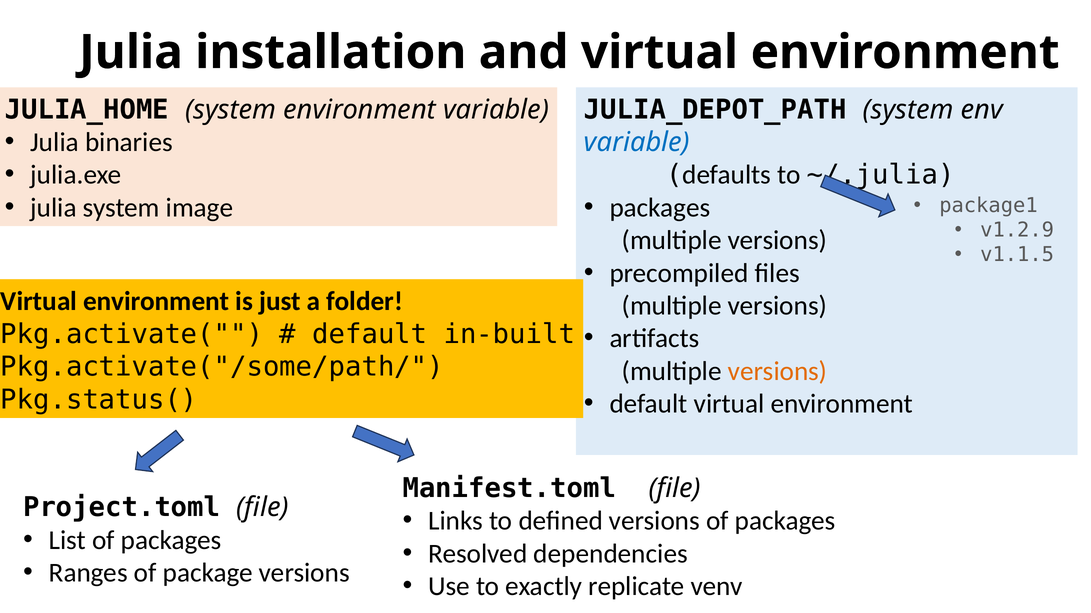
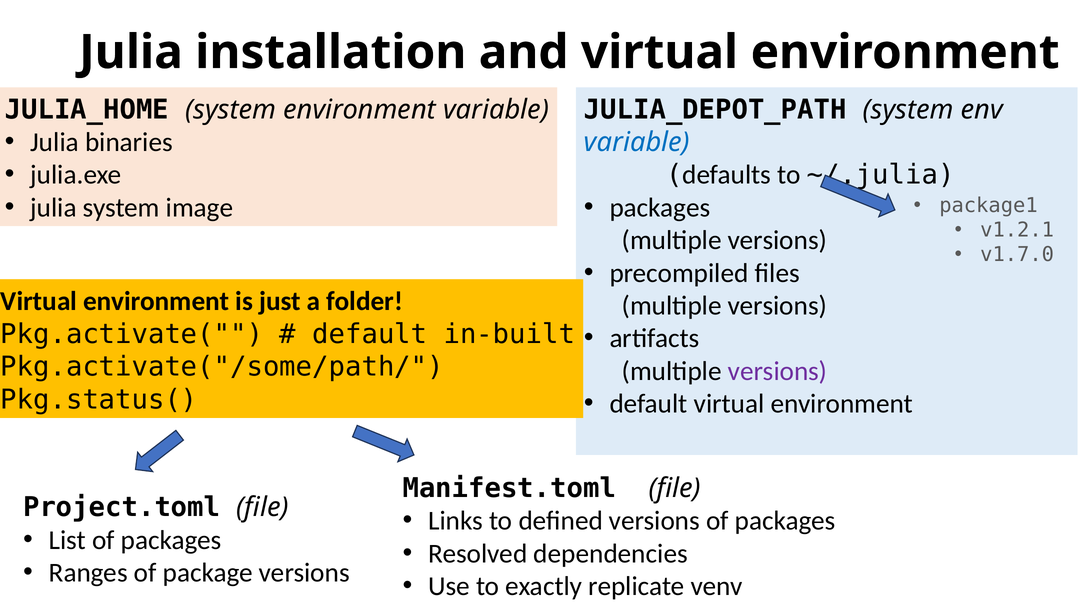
v1.2.9: v1.2.9 -> v1.2.1 (1017, 230)
v1.1.5: v1.1.5 -> v1.7.0 (1017, 255)
versions colour: orange -> purple (778, 372)
